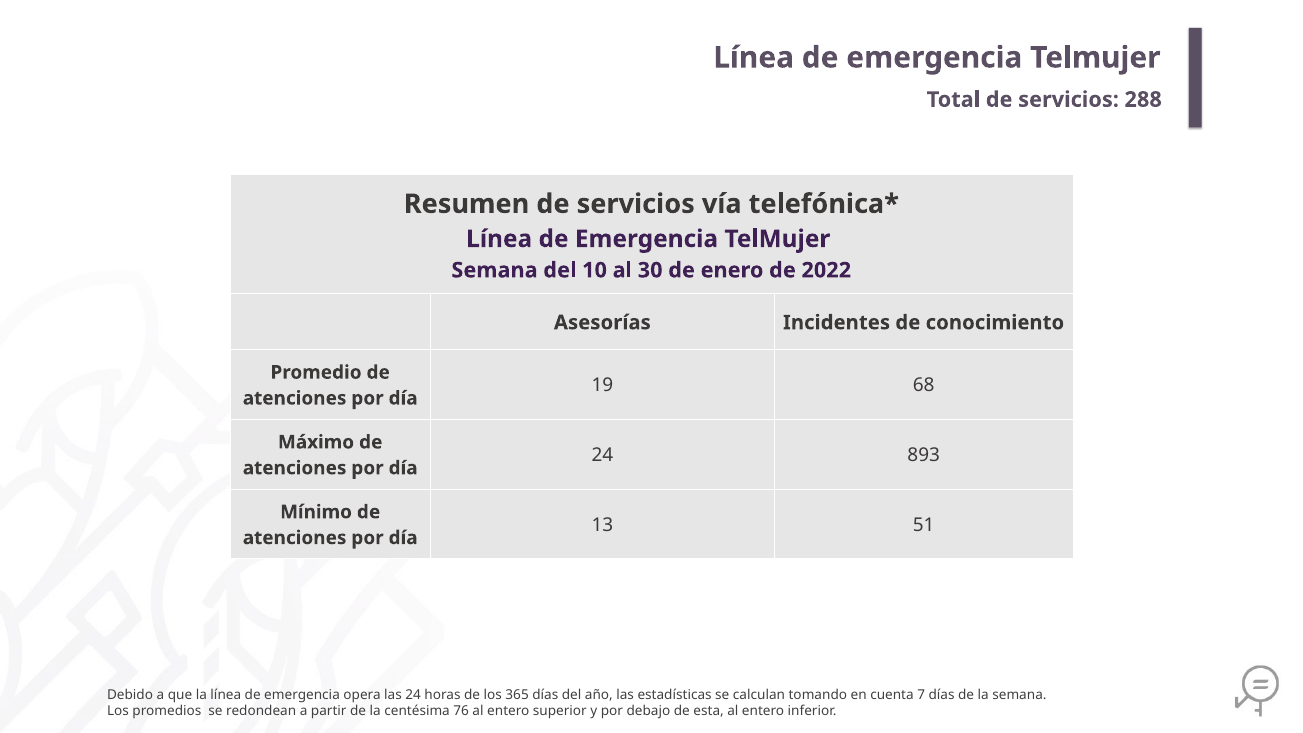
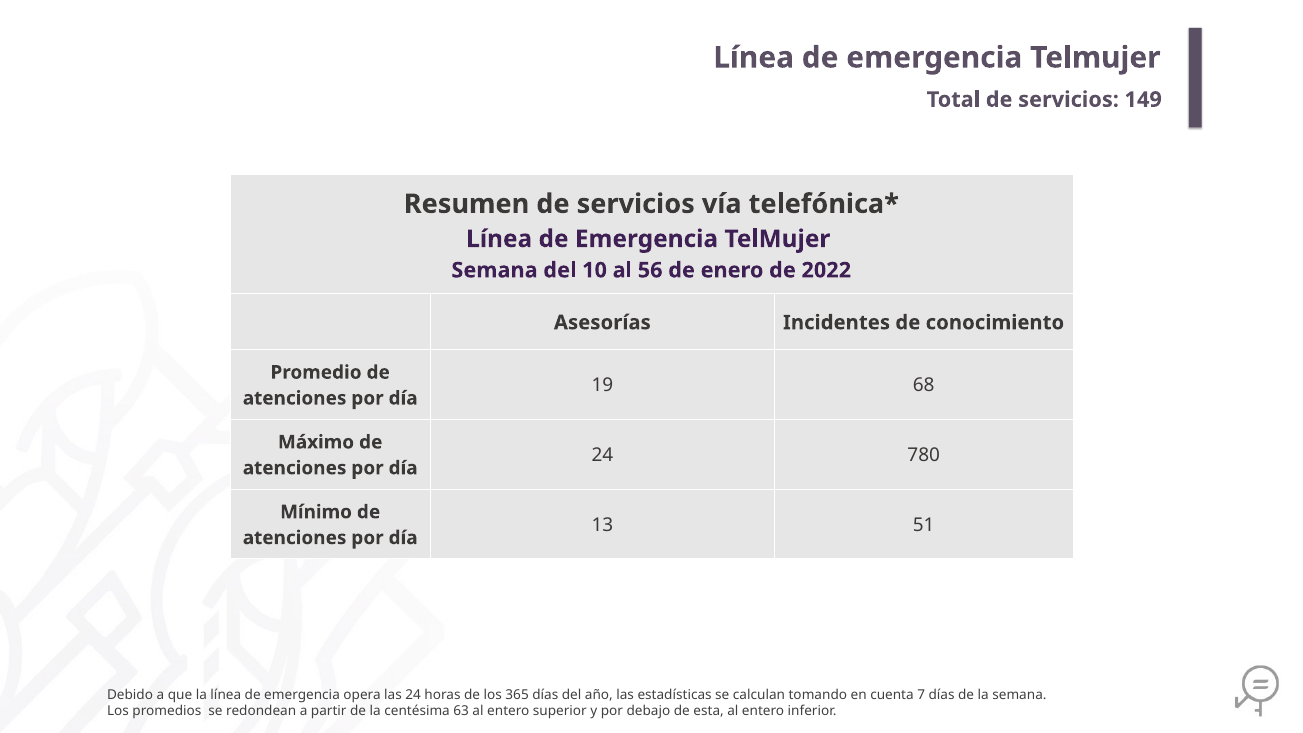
288: 288 -> 149 (1143, 100)
30: 30 -> 56 (650, 270)
893: 893 -> 780 (924, 455)
76: 76 -> 63 (461, 711)
